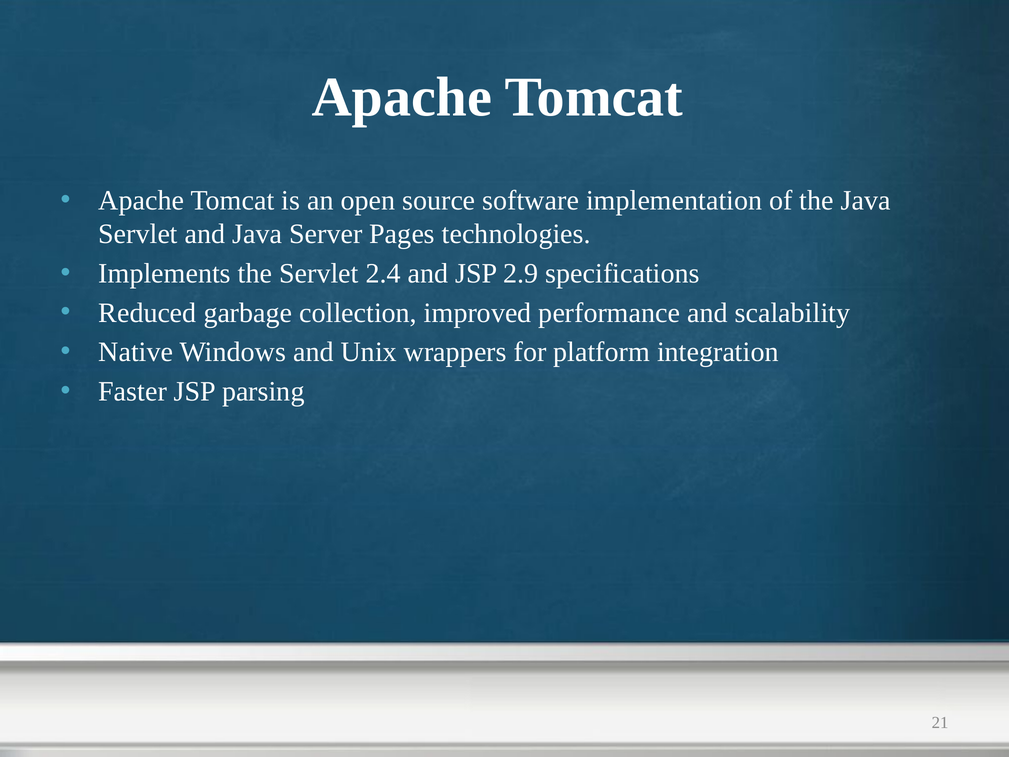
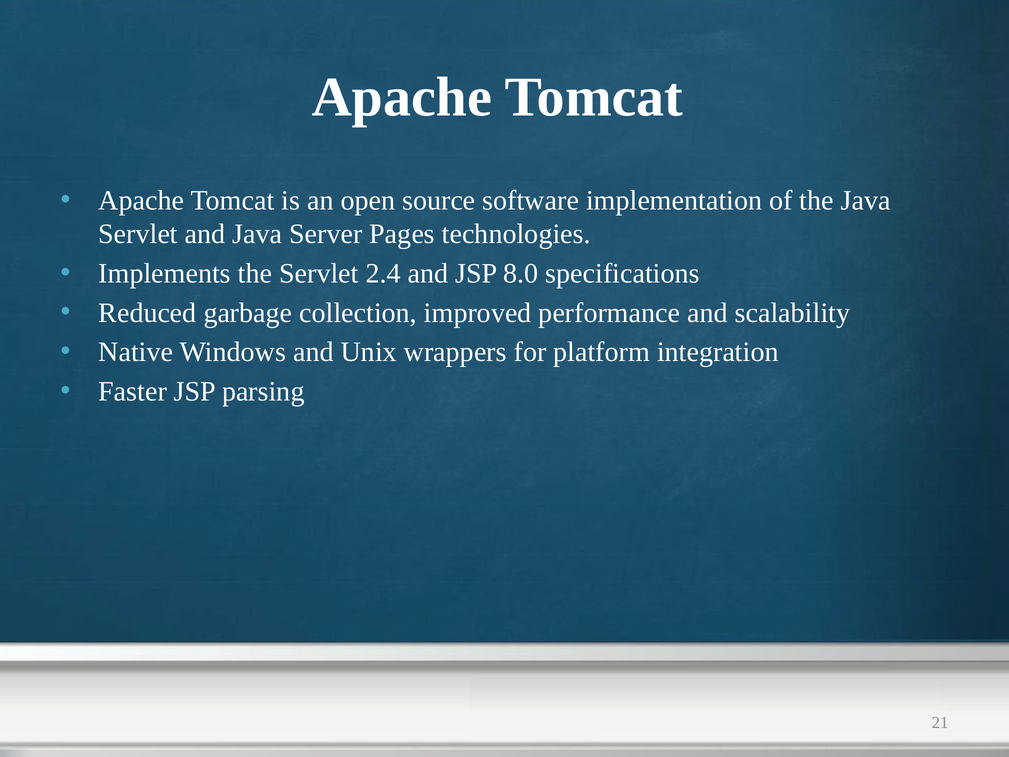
2.9: 2.9 -> 8.0 (521, 273)
